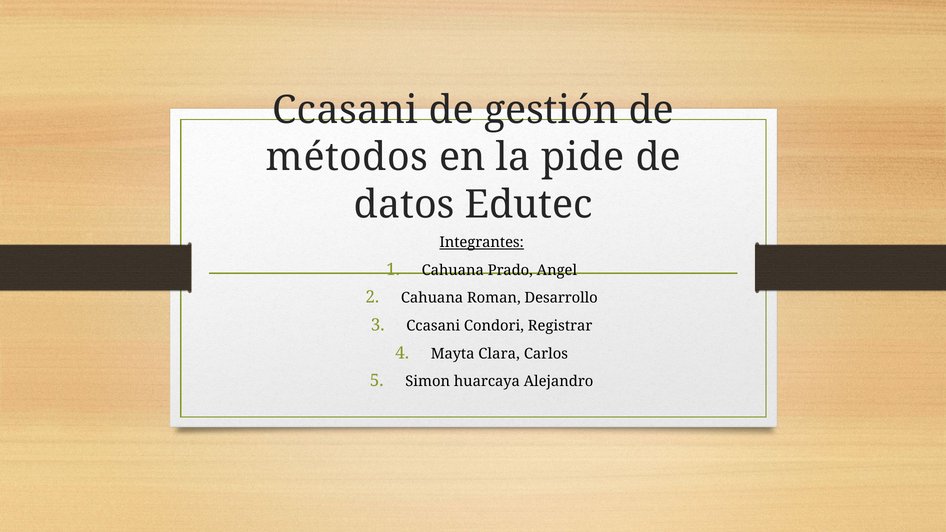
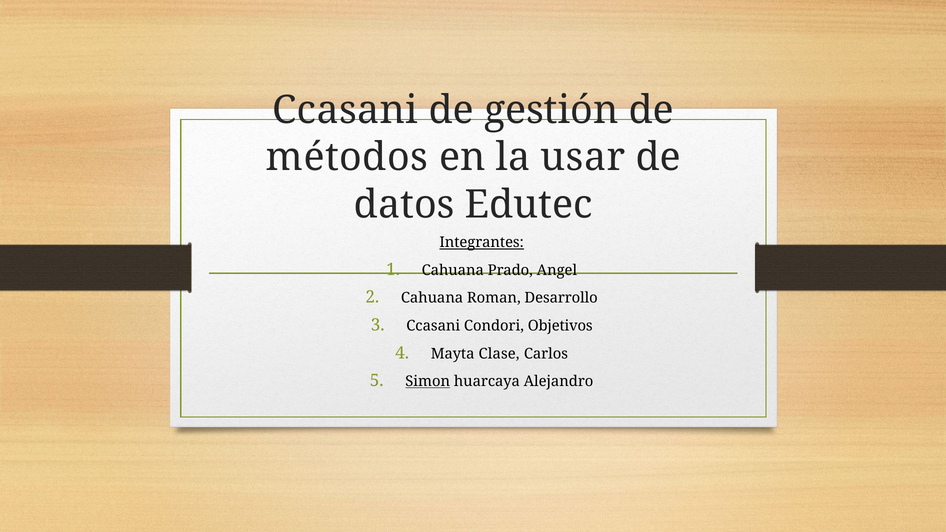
pide: pide -> usar (583, 157)
Registrar: Registrar -> Objetivos (560, 326)
Clara: Clara -> Clase (499, 354)
Simon underline: none -> present (428, 382)
